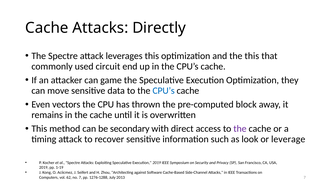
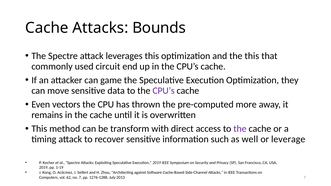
Directly: Directly -> Bounds (159, 28)
CPU’s colour: blue -> purple (164, 91)
block: block -> more (246, 105)
secondary: secondary -> transform (130, 129)
look: look -> well (250, 139)
